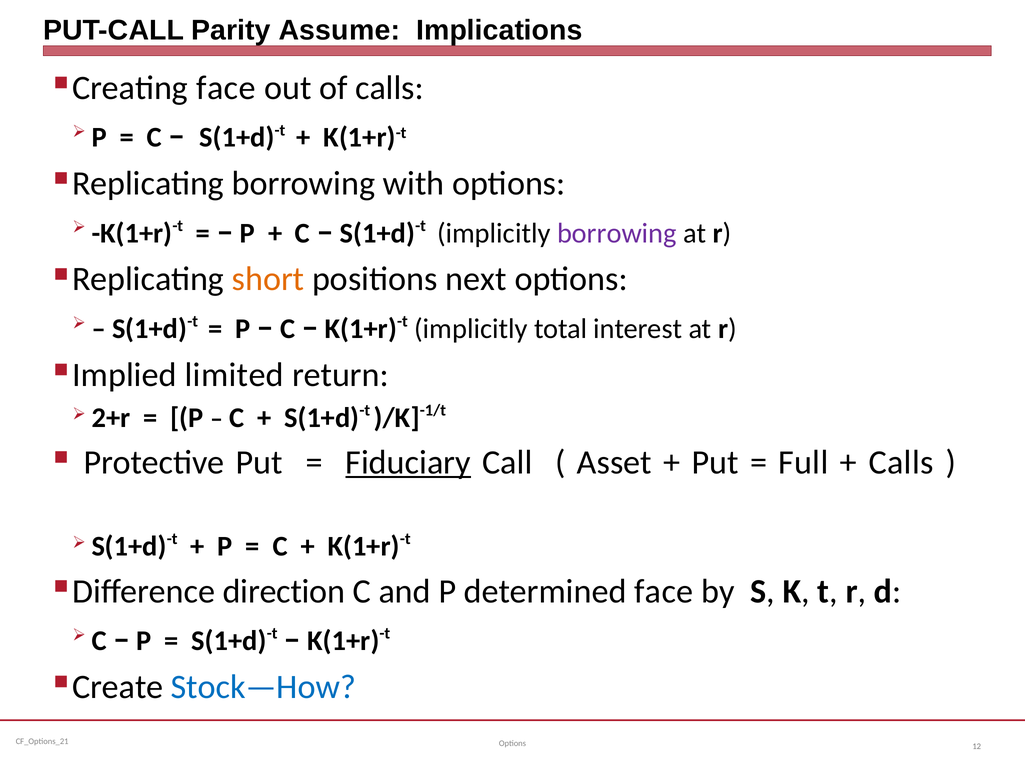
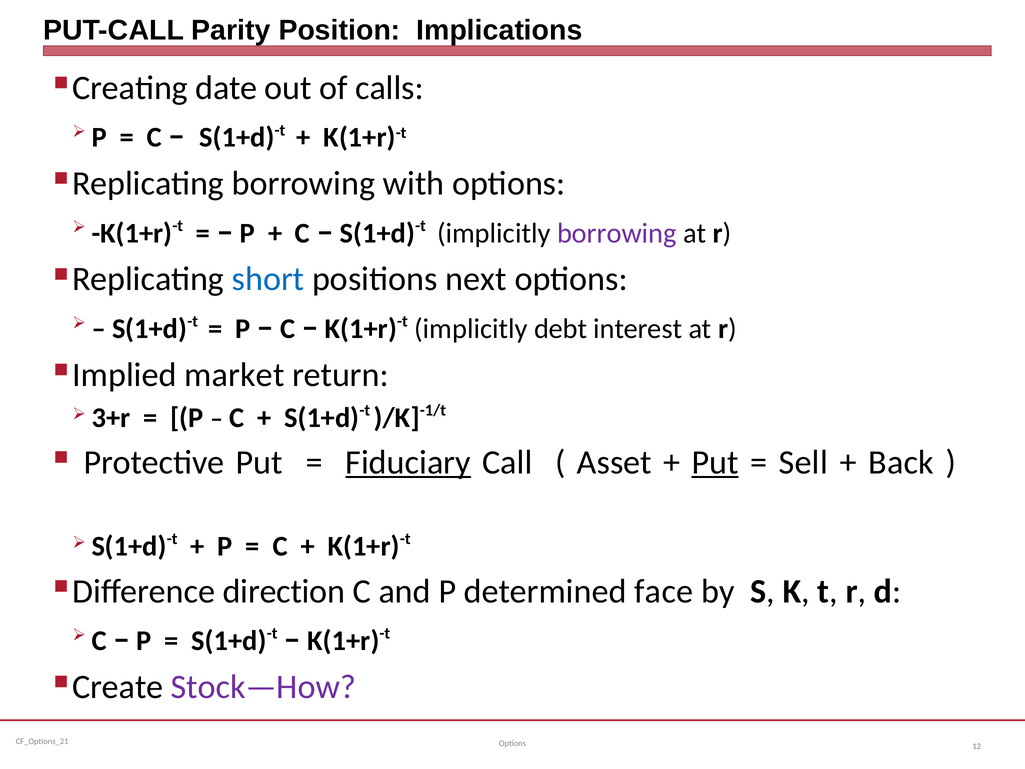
Assume: Assume -> Position (339, 30)
face: face -> date (226, 88)
short colour: orange -> blue (268, 279)
total: total -> debt (561, 329)
limited: limited -> market (234, 375)
2+r: 2+r -> 3+r (111, 418)
Put underline: none -> present (715, 462)
Full: Full -> Sell (803, 462)
Calls: Calls -> Back (901, 462)
Stock—How colour: blue -> purple (263, 687)
